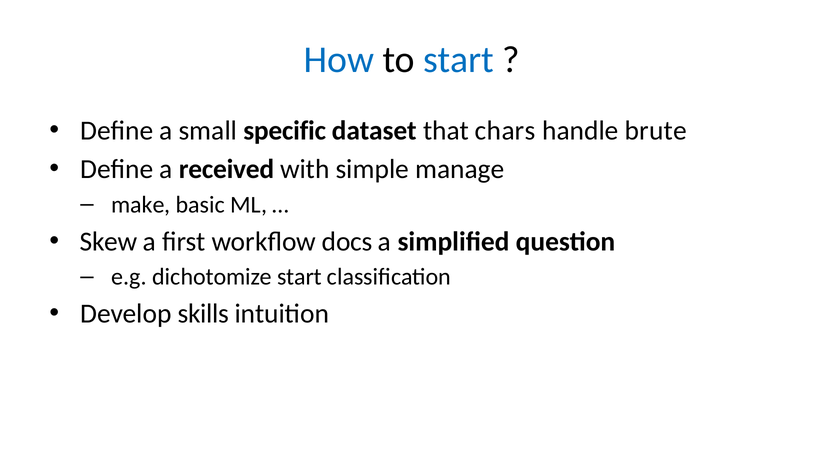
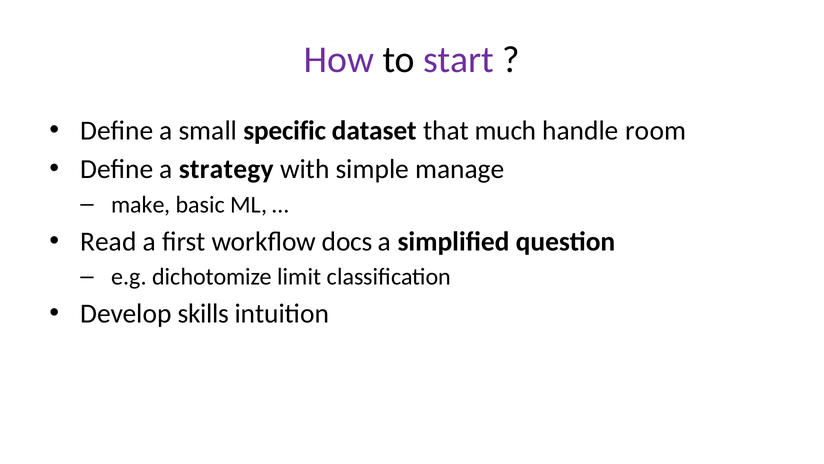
How colour: blue -> purple (339, 60)
start colour: blue -> purple (459, 60)
chars: chars -> much (506, 131)
brute: brute -> room (656, 131)
received: received -> strategy (226, 169)
Skew: Skew -> Read (108, 241)
dichotomize start: start -> limit (299, 277)
